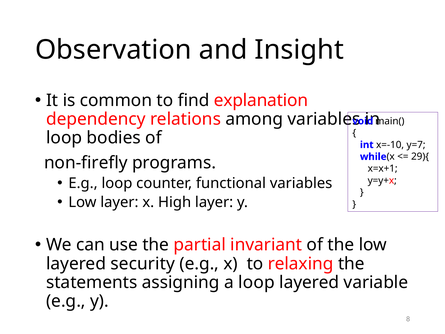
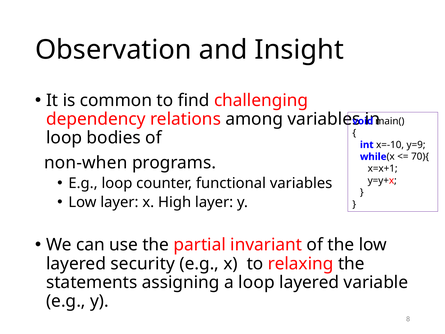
explanation: explanation -> challenging (261, 100)
y=7: y=7 -> y=9 (416, 145)
29){: 29){ -> 70){ (420, 157)
non-firefly: non-firefly -> non-when (86, 163)
